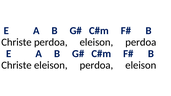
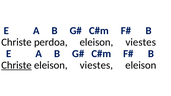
perdoa: perdoa -> viestes (141, 42)
Christe underline: none -> present (16, 65)
perdoa: perdoa -> viestes (96, 65)
